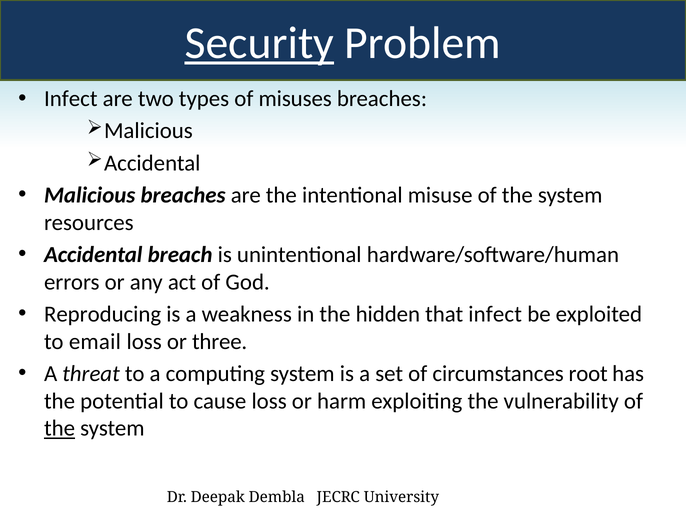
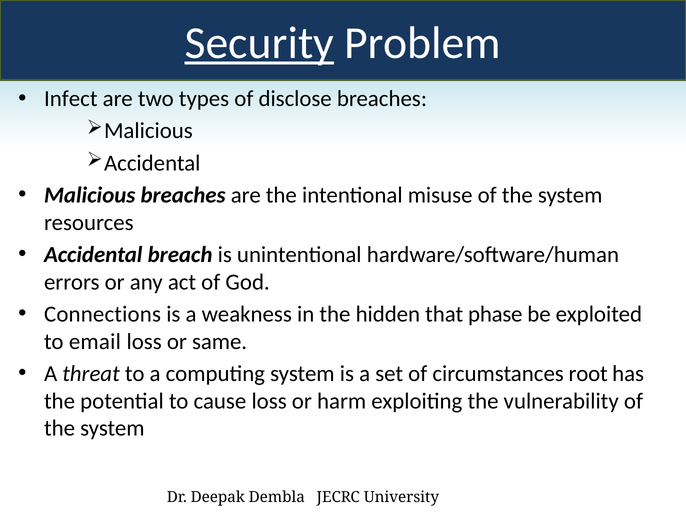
misuses: misuses -> disclose (295, 99)
Reproducing: Reproducing -> Connections (102, 314)
that infect: infect -> phase (495, 314)
three: three -> same (220, 341)
the underline: present -> none (60, 428)
